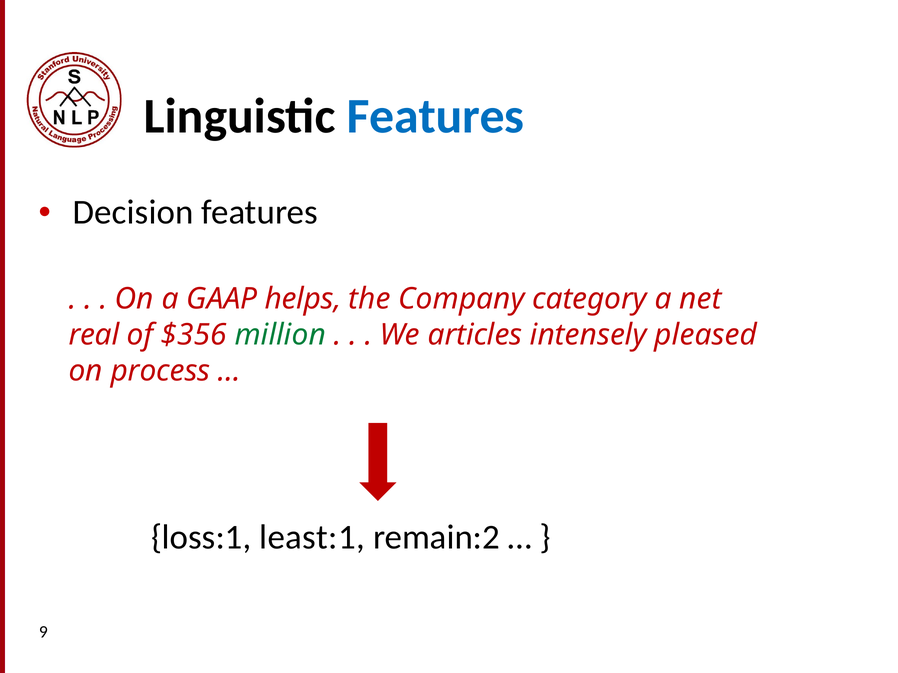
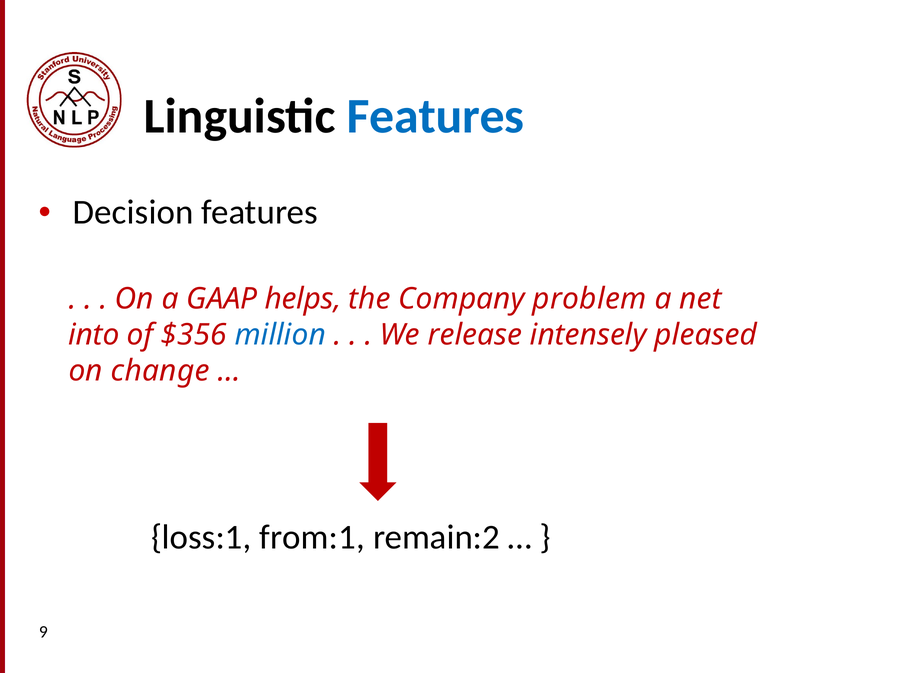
category: category -> problem (589, 299)
real: real -> into (94, 335)
million colour: green -> blue (280, 335)
articles: articles -> release (475, 335)
process: process -> change (160, 371)
least:1: least:1 -> from:1 (312, 538)
